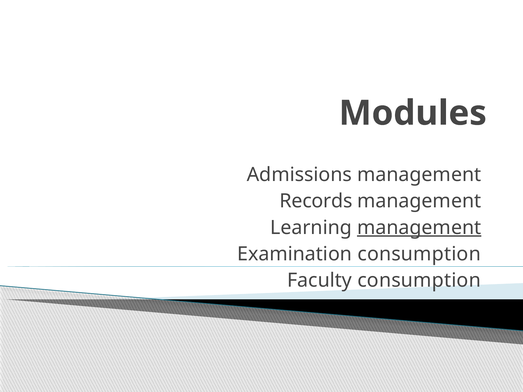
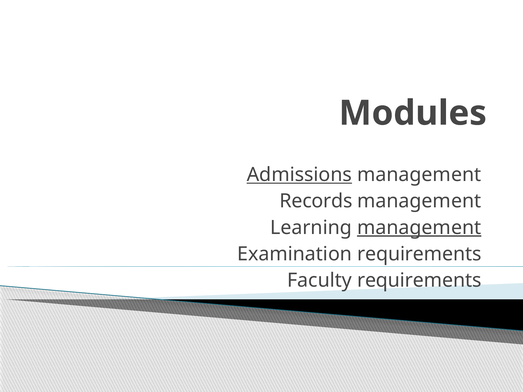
Admissions underline: none -> present (299, 175)
Examination consumption: consumption -> requirements (419, 254)
Faculty consumption: consumption -> requirements (419, 281)
